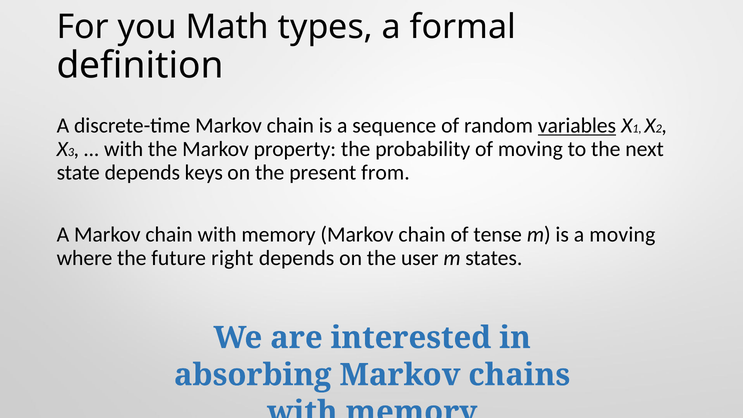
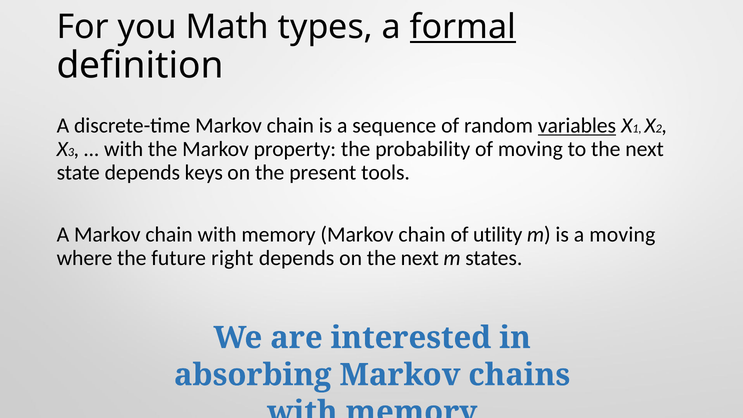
formal underline: none -> present (463, 27)
from: from -> tools (386, 172)
tense: tense -> utility (498, 235)
on the user: user -> next (420, 258)
